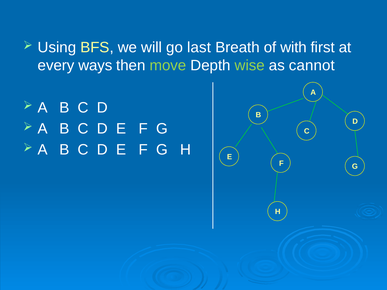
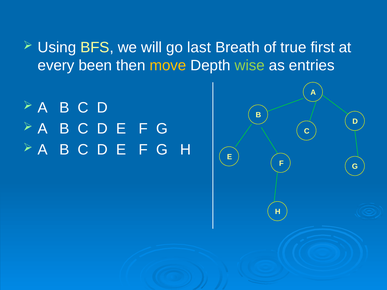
with: with -> true (293, 47)
ways: ways -> been (95, 66)
move colour: light green -> yellow (168, 66)
cannot: cannot -> entries (312, 66)
